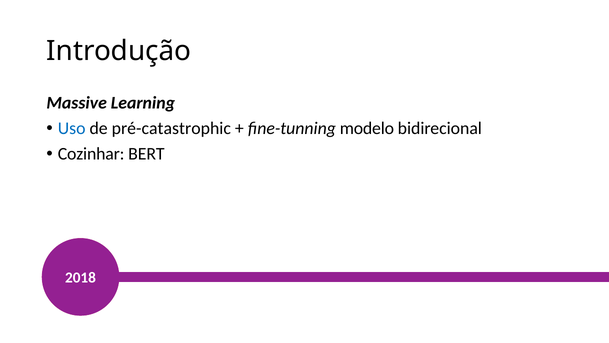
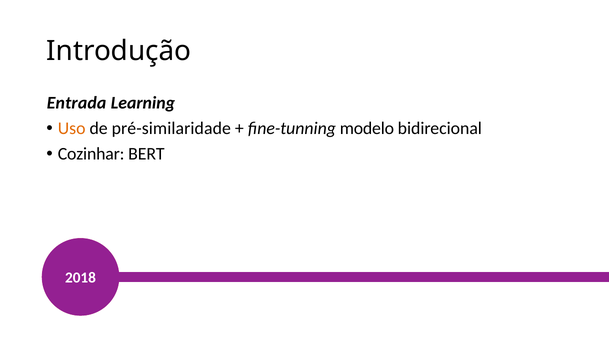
Massive: Massive -> Entrada (77, 103)
Uso colour: blue -> orange (72, 128)
pré-catastrophic: pré-catastrophic -> pré-similaridade (171, 128)
